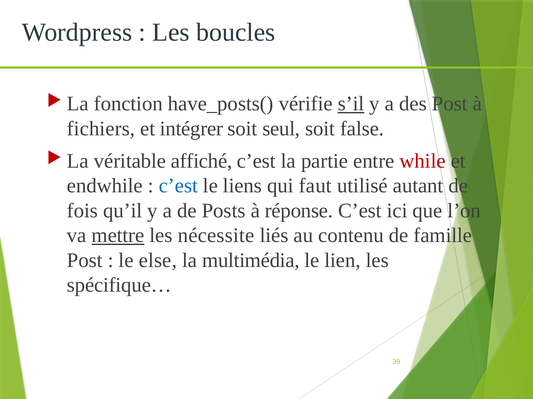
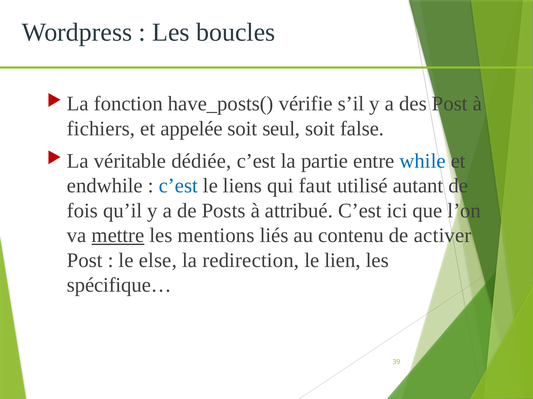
s’il underline: present -> none (351, 104)
intégrer: intégrer -> appelée (191, 129)
affiché: affiché -> dédiée (201, 161)
while colour: red -> blue (423, 161)
réponse: réponse -> attribué (299, 211)
nécessite: nécessite -> mentions (216, 236)
famille: famille -> activer (443, 236)
multimédia: multimédia -> redirection (251, 261)
